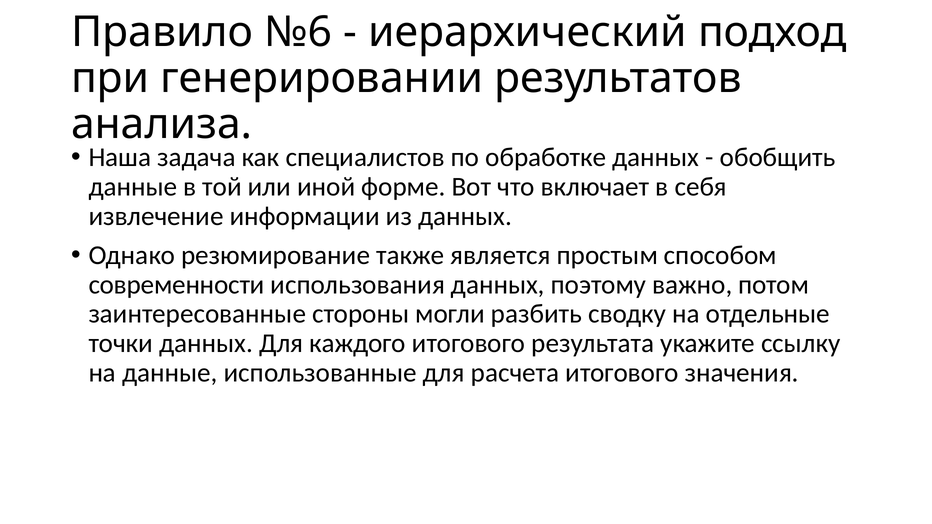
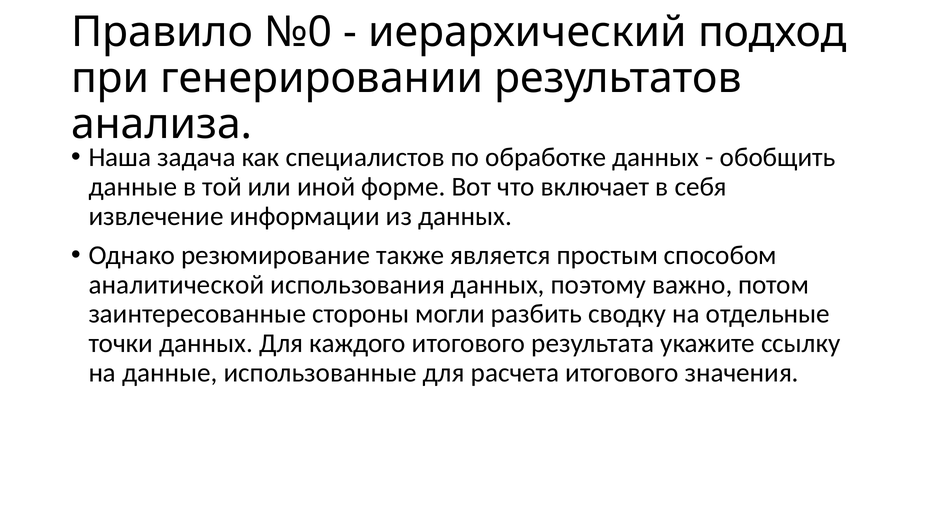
№6: №6 -> №0 (298, 32)
современности: современности -> аналитической (176, 285)
